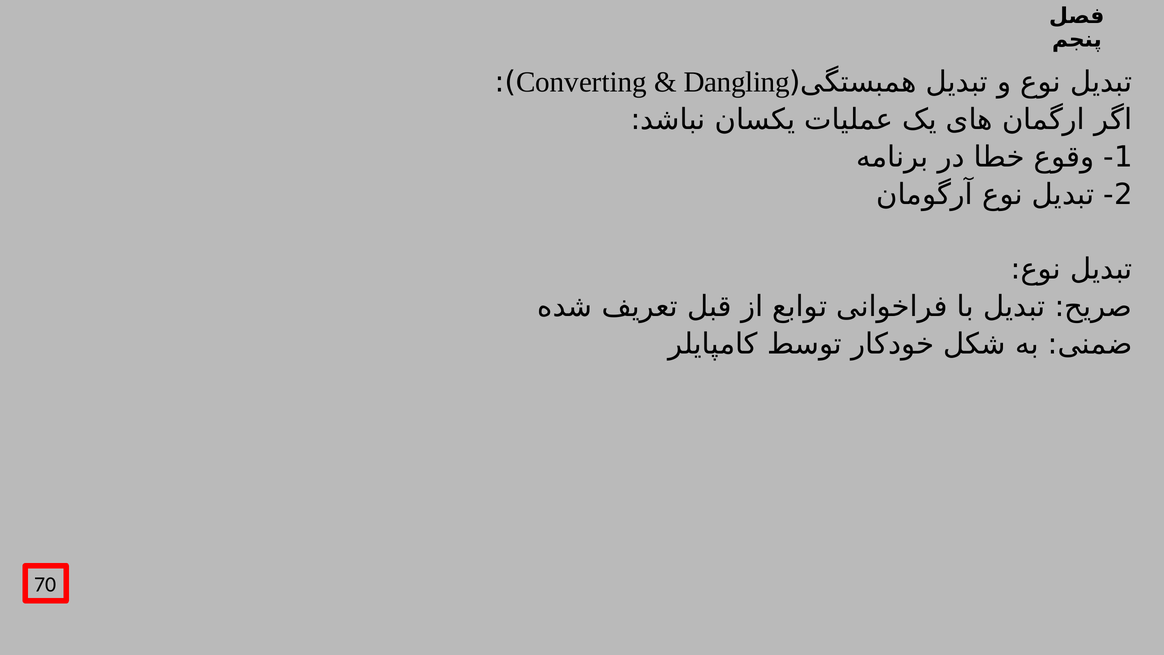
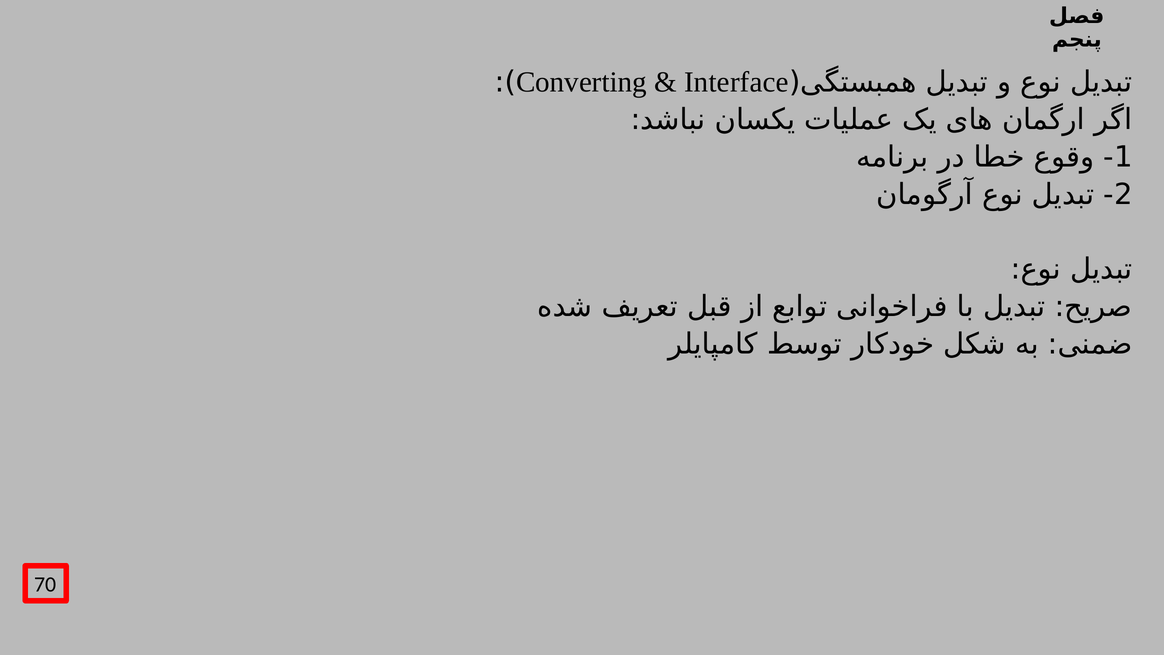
Dangling: Dangling -> Interface (736, 82)
